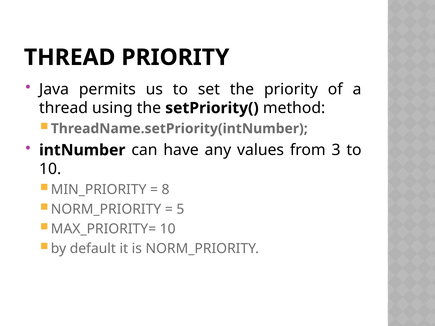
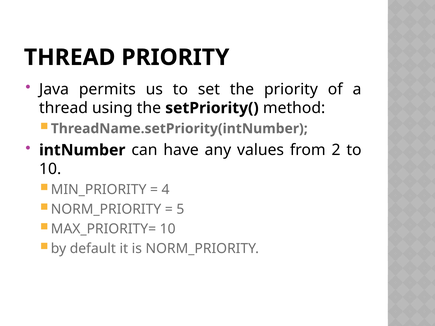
3: 3 -> 2 (336, 150)
8: 8 -> 4 (166, 190)
